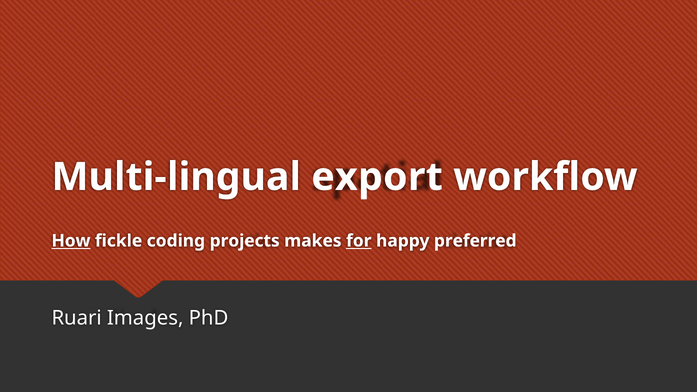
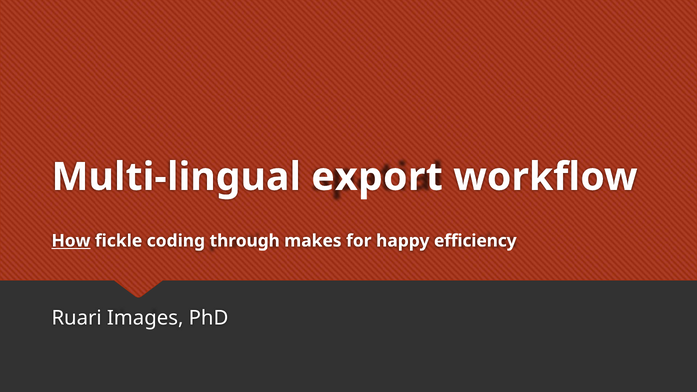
projects: projects -> through (245, 241)
for underline: present -> none (359, 241)
preferred: preferred -> efficiency (475, 241)
